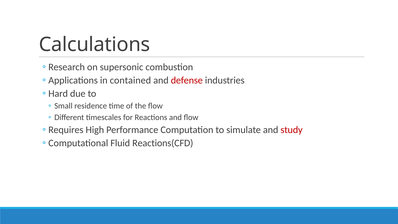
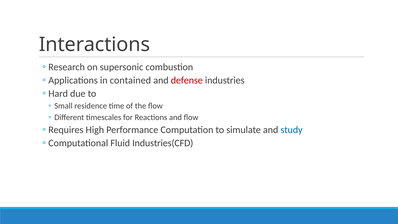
Calculations: Calculations -> Interactions (94, 45)
study colour: red -> blue (292, 130)
Reactions(CFD: Reactions(CFD -> Industries(CFD (163, 143)
